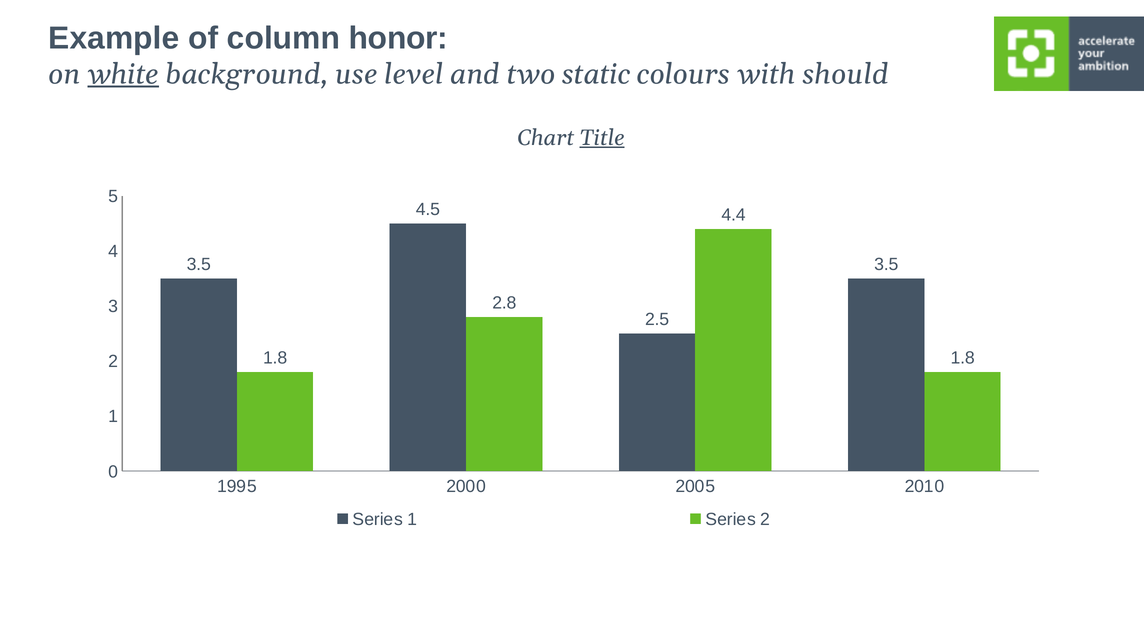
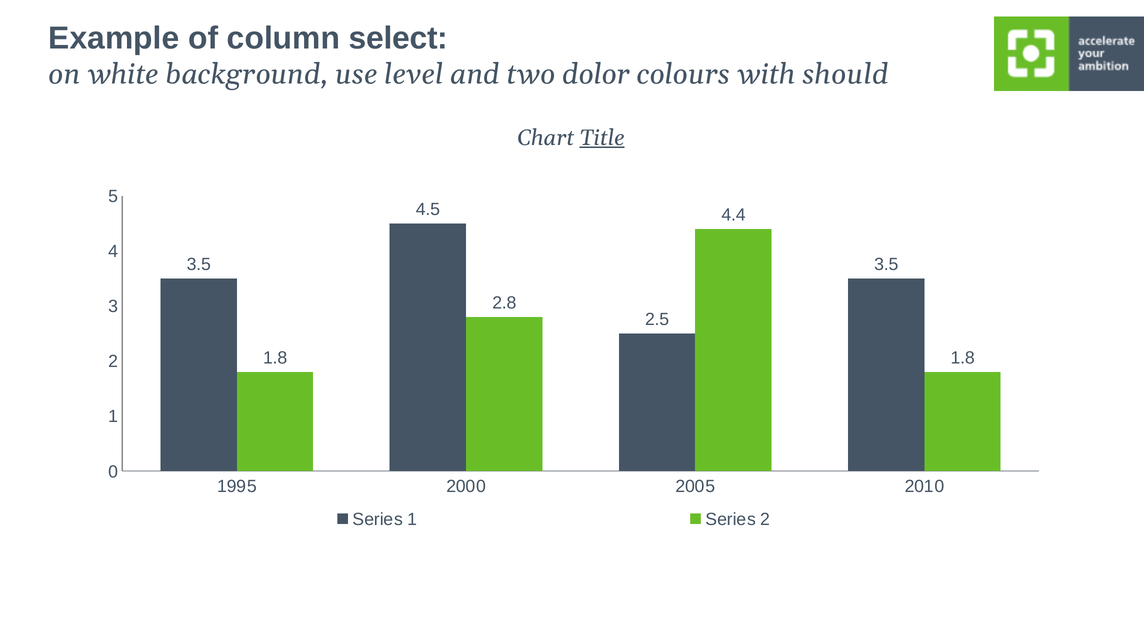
honor: honor -> select (398, 38)
white underline: present -> none (123, 74)
static: static -> dolor (596, 74)
